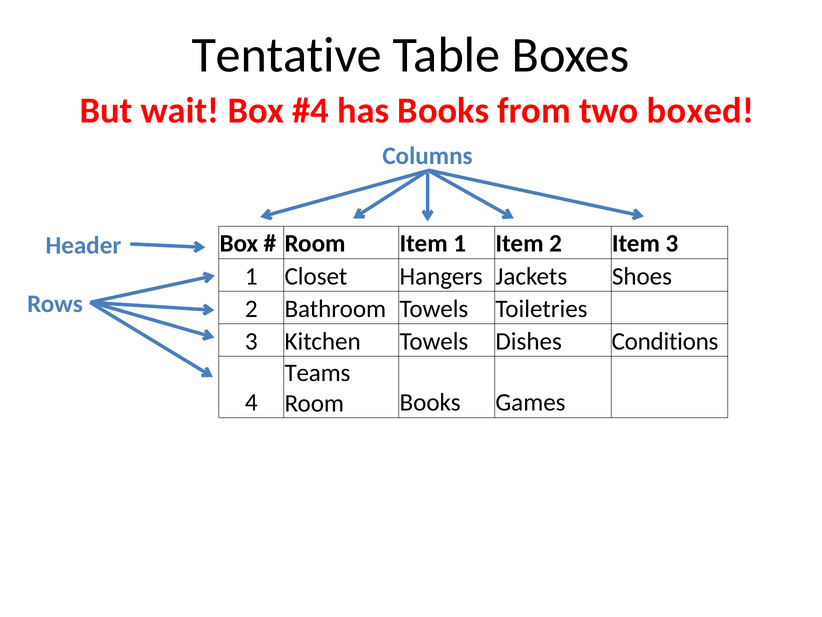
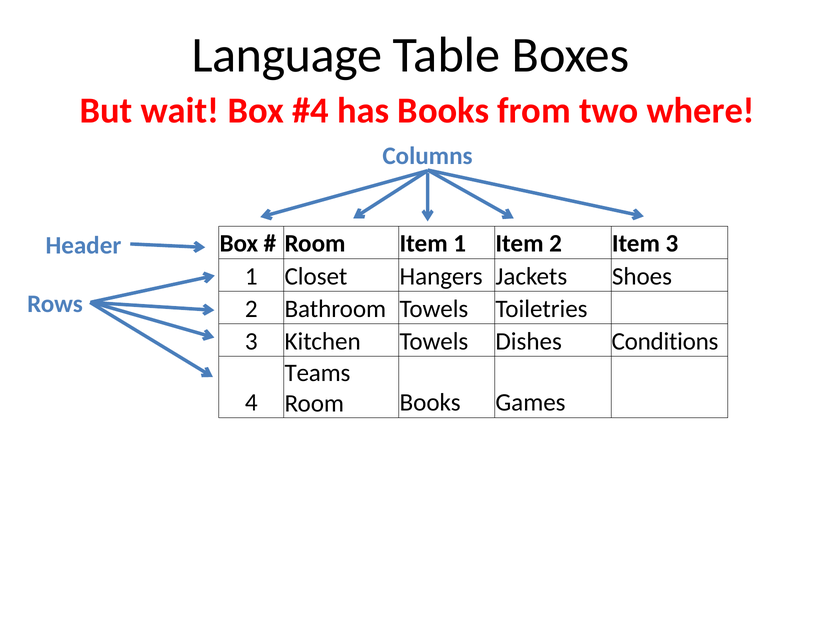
Tentative: Tentative -> Language (287, 55)
boxed: boxed -> where (701, 111)
